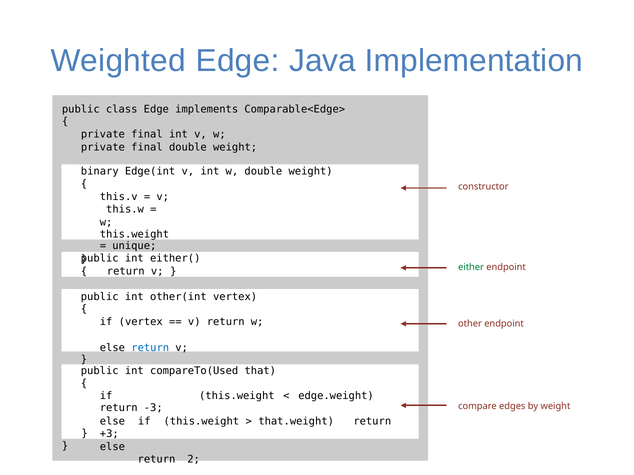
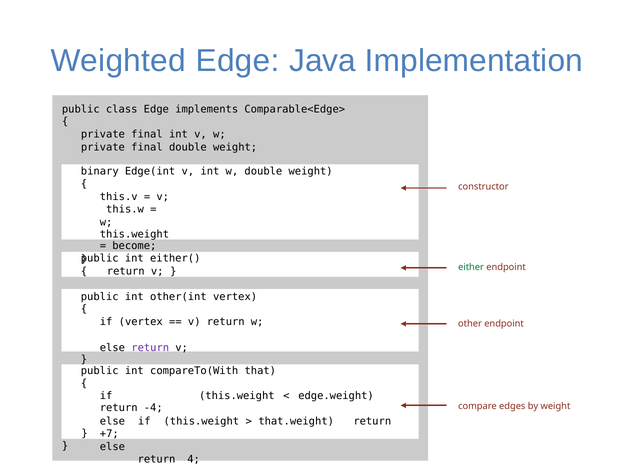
unique: unique -> become (134, 246)
return colour: blue -> purple (150, 348)
compareTo(Used: compareTo(Used -> compareTo(With (194, 371)
-3: -3 -> -4 (153, 408)
+3: +3 -> +7 (109, 434)
2: 2 -> 4 (194, 460)
